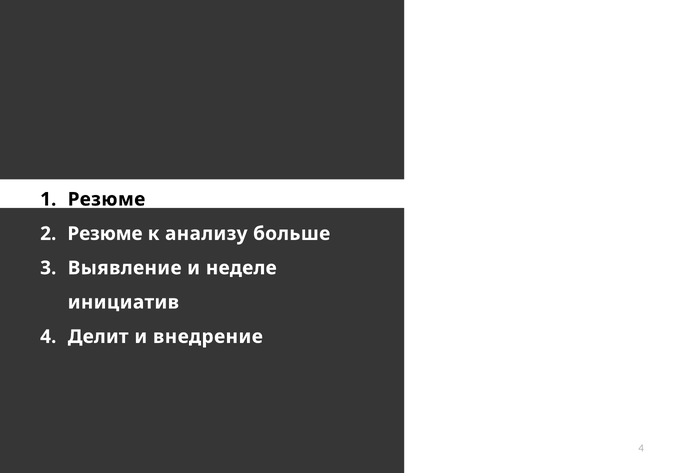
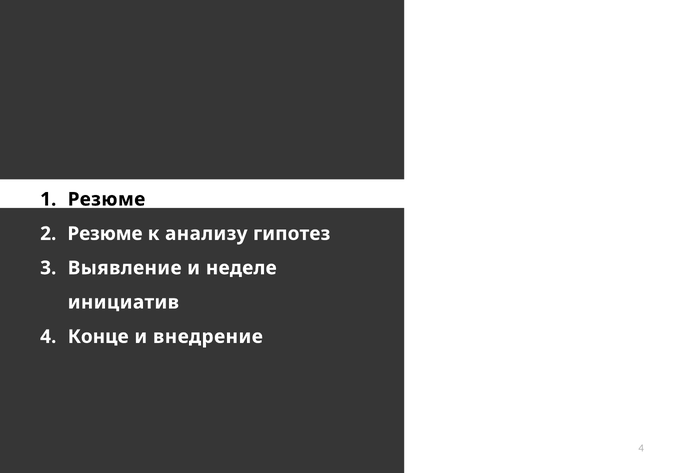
больше: больше -> гипотез (292, 234)
Делит: Делит -> Конце (98, 337)
